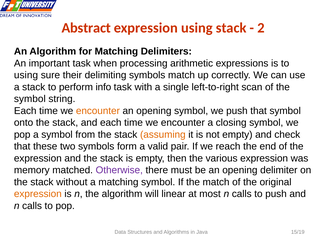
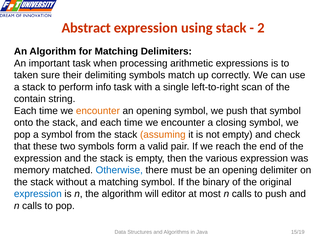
using: using -> taken (26, 75)
symbol: symbol -> contain (30, 99)
Otherwise colour: purple -> blue (119, 170)
the match: match -> binary (216, 182)
expression colour: orange -> blue (38, 194)
linear: linear -> editor (174, 194)
